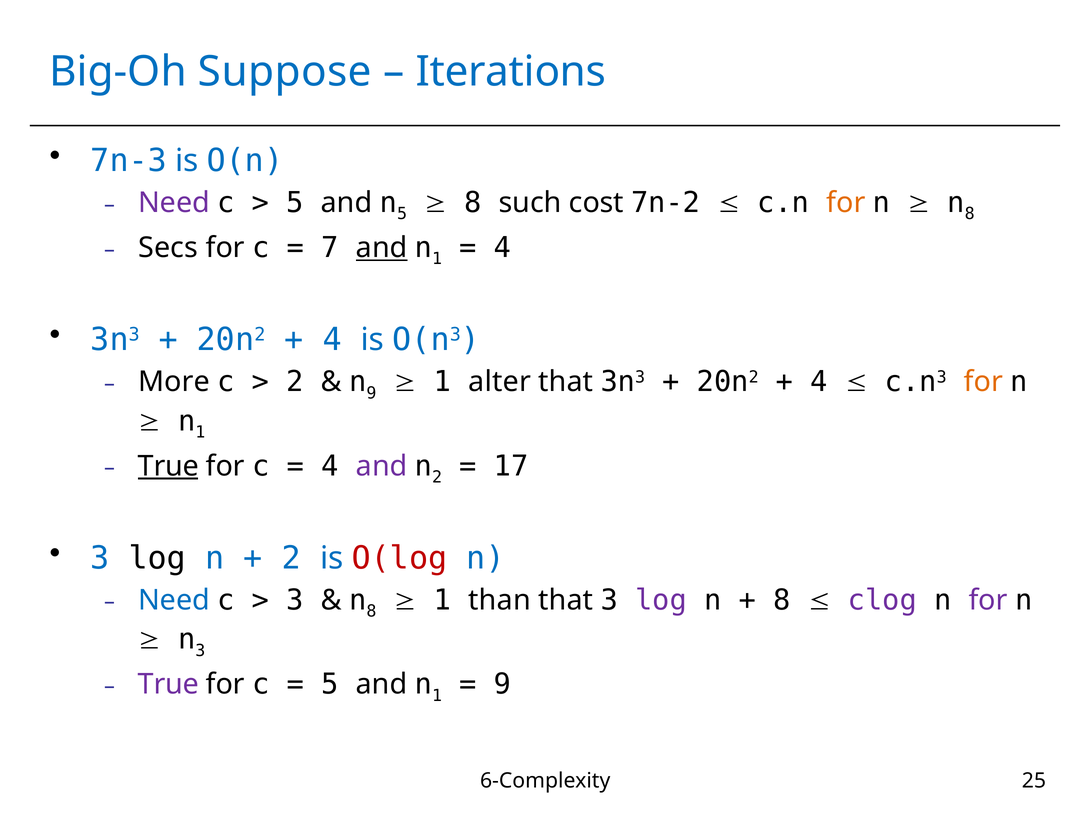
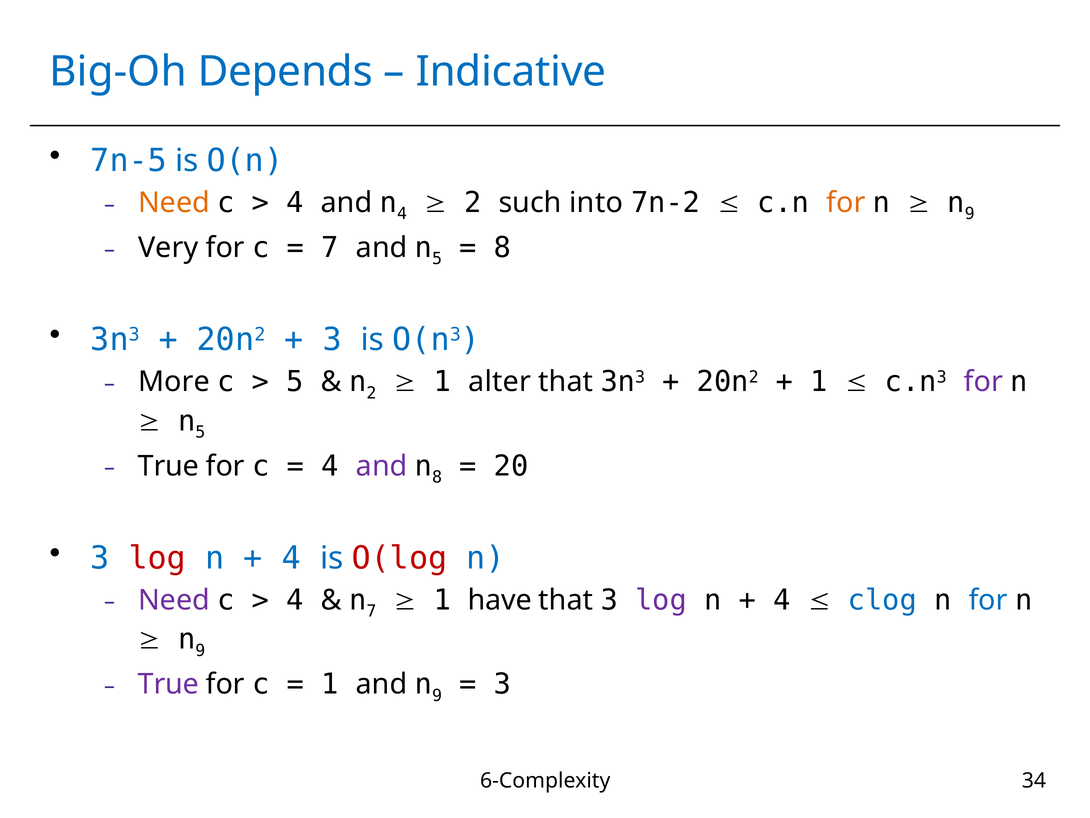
Suppose: Suppose -> Depends (285, 72)
Iterations: Iterations -> Indicative (511, 72)
7n-3: 7n-3 -> 7n-5 (129, 161)
Need colour: purple -> orange (174, 203)
5: 5 -> 4 (295, 203)
n 5: 5 -> 4 (402, 214)
8: 8 -> 2 (473, 203)
cost: cost -> into (596, 203)
8: 8 -> 9 (970, 214)
Secs: Secs -> Very (168, 248)
and underline: present -> none (382, 248)
1: 1 -> 5 (437, 259)
4: 4 -> 8 (502, 248)
4: 4 -> 3 (332, 340)
2: 2 -> 5 (295, 382)
n 9: 9 -> 2 (371, 393)
4: 4 -> 1 (819, 382)
for colour: orange -> purple (983, 382)
1: 1 -> 5 (200, 432)
True underline: present -> none (168, 466)
n 2: 2 -> 8 (437, 477)
17: 17 -> 20 (511, 466)
log colour: black -> red (157, 558)
2: 2 -> 4 (291, 558)
Need colour: blue -> purple (174, 600)
3: 3 -> 4 (295, 600)
8: 8 -> 7 (371, 611)
than: than -> have (500, 600)
8: 8 -> 4 (782, 600)
clog colour: purple -> blue (882, 600)
for colour: purple -> blue (988, 600)
3: 3 -> 9 (200, 650)
5: 5 -> 1 (330, 684)
1: 1 -> 9 (437, 695)
9: 9 -> 3 (502, 684)
25: 25 -> 34 (1034, 780)
